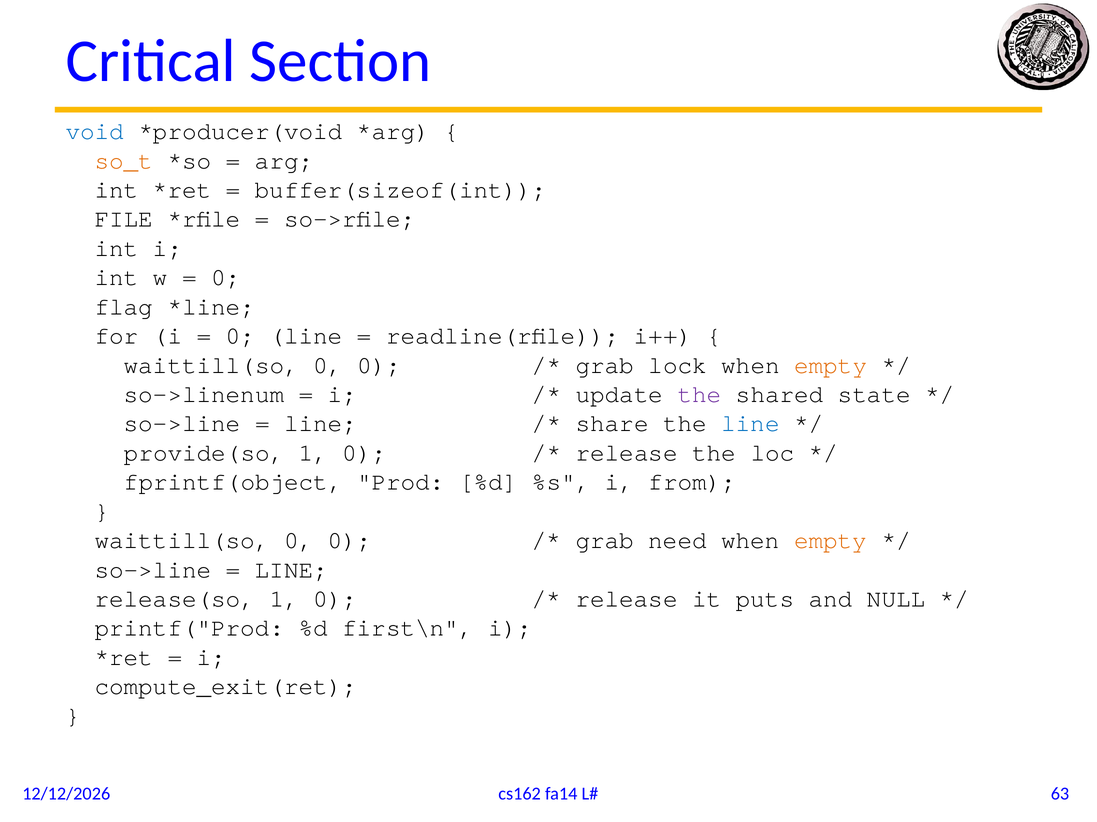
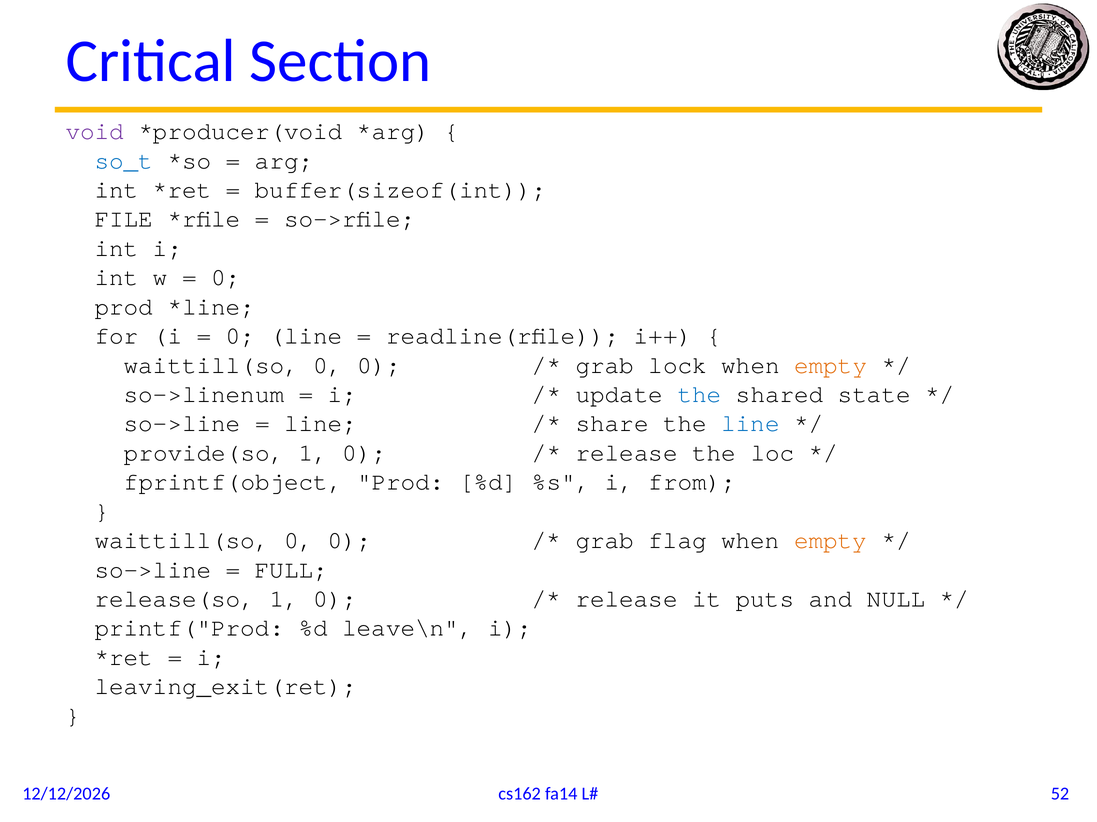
void colour: blue -> purple (95, 131)
so_t colour: orange -> blue (124, 161)
flag: flag -> prod (124, 307)
the colour: purple -> blue (700, 395)
need: need -> flag (678, 541)
LINE: LINE -> FULL (291, 570)
first\n: first\n -> leave\n (408, 628)
compute_exit(ret: compute_exit(ret -> leaving_exit(ret (226, 687)
63: 63 -> 52 (1060, 795)
